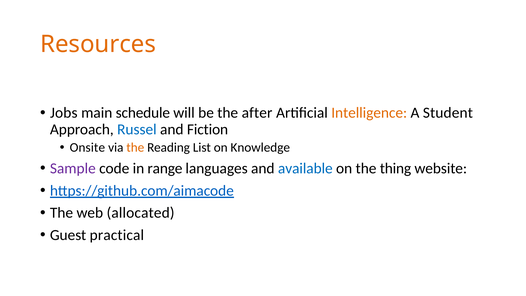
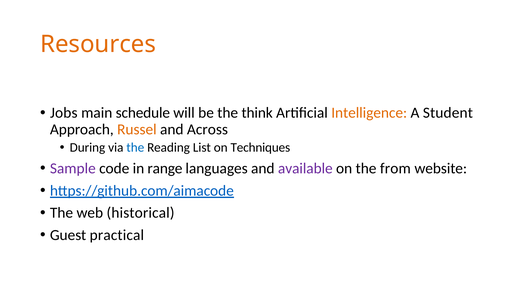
after: after -> think (257, 113)
Russel colour: blue -> orange (137, 129)
Fiction: Fiction -> Across (207, 129)
Onsite: Onsite -> During (87, 148)
the colour: orange -> blue (135, 148)
Knowledge: Knowledge -> Techniques (260, 148)
available colour: blue -> purple (305, 168)
thing: thing -> from (395, 168)
allocated: allocated -> historical (141, 213)
